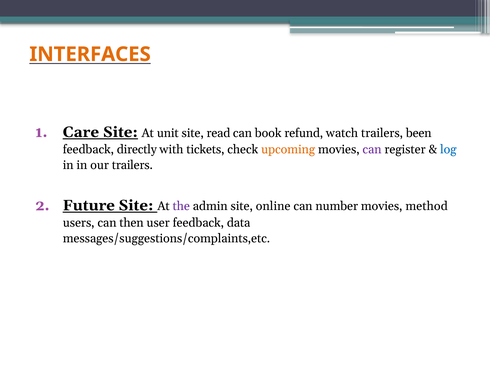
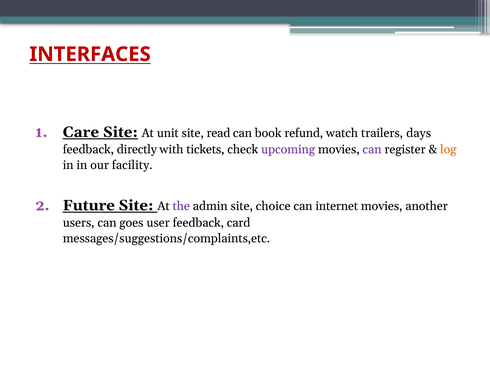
INTERFACES colour: orange -> red (90, 54)
been: been -> days (419, 133)
upcoming colour: orange -> purple (288, 149)
log colour: blue -> orange (448, 149)
our trailers: trailers -> facility (132, 165)
online: online -> choice (273, 206)
number: number -> internet (337, 206)
method: method -> another (427, 206)
then: then -> goes (131, 222)
data: data -> card (239, 222)
